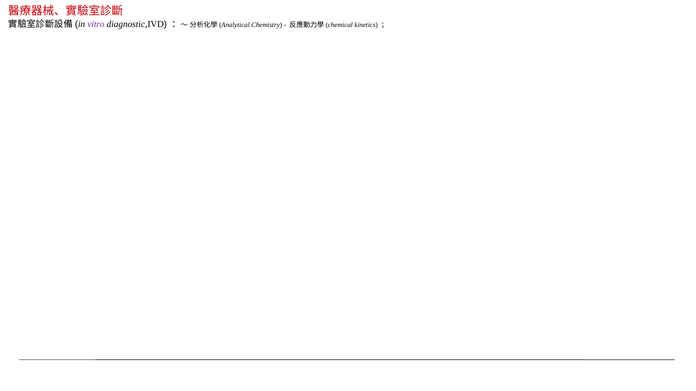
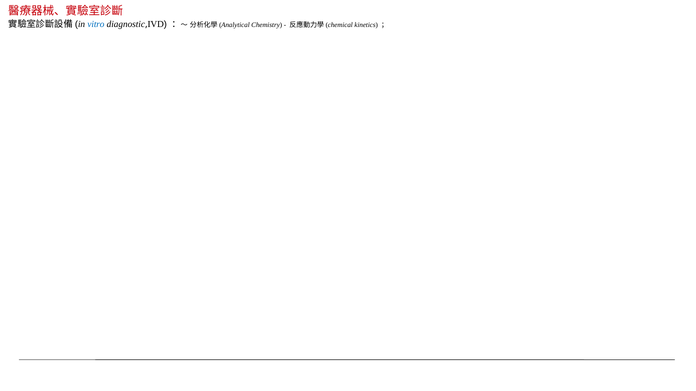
vitro colour: purple -> blue (96, 24)
